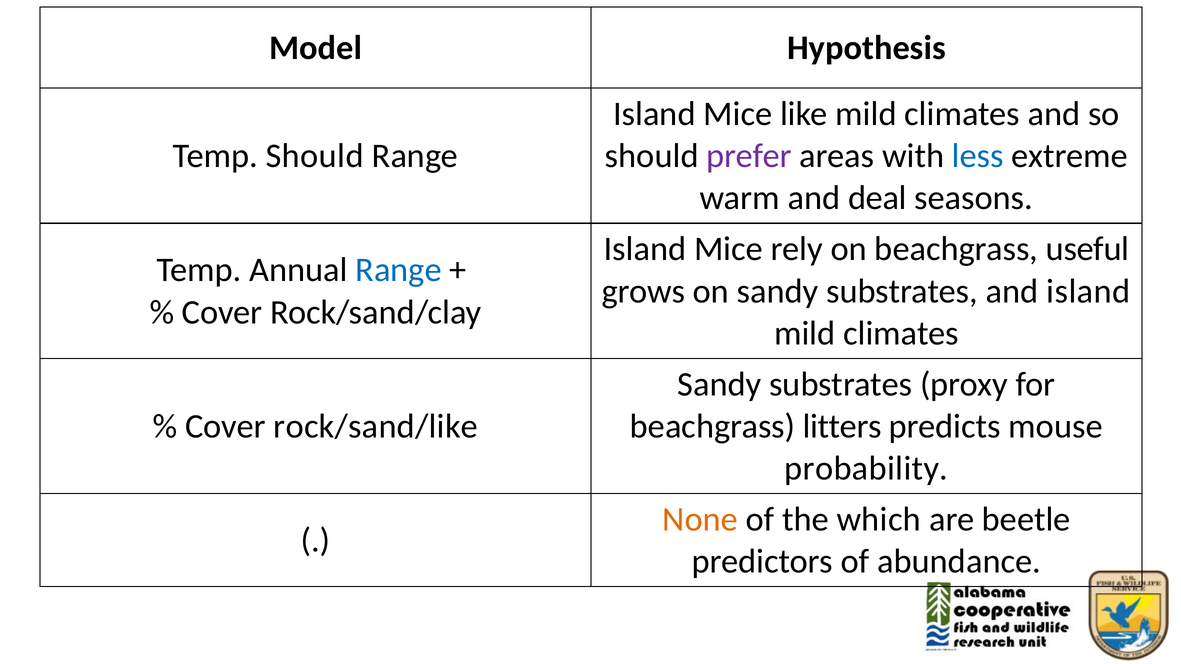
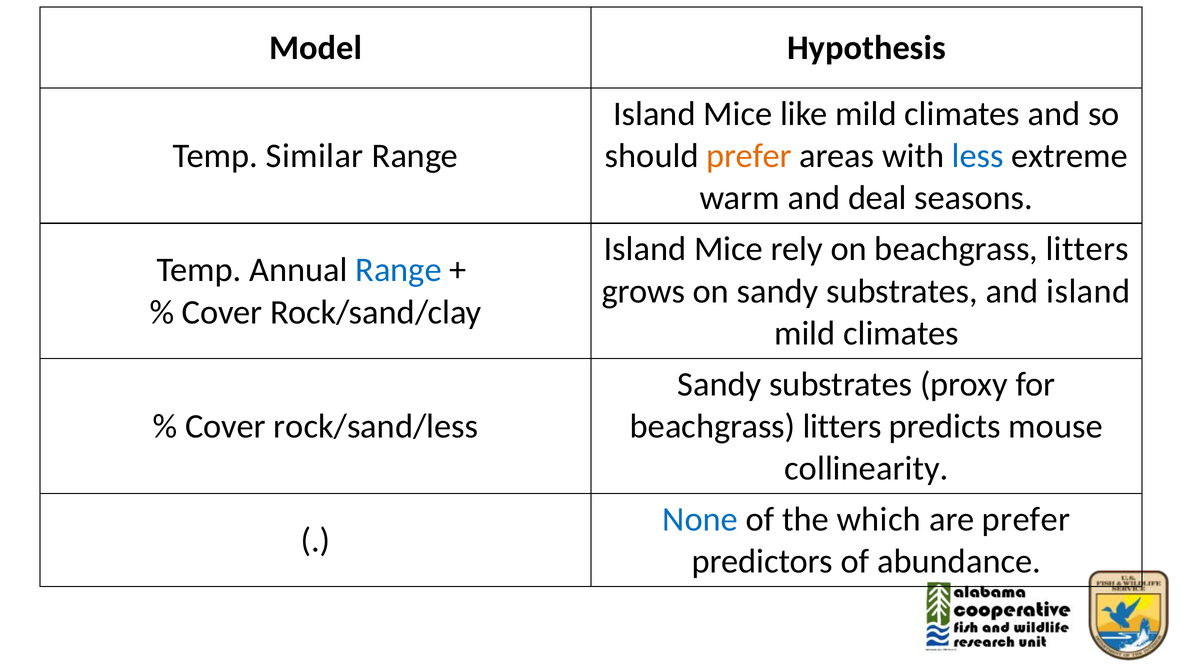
Temp Should: Should -> Similar (315, 156)
prefer colour: purple -> orange (749, 156)
on beachgrass useful: useful -> litters (1087, 249)
rock/sand/like: rock/sand/like -> rock/sand/less (376, 426)
probability: probability -> collinearity (866, 469)
None colour: orange -> blue (700, 520)
are beetle: beetle -> prefer (1026, 520)
